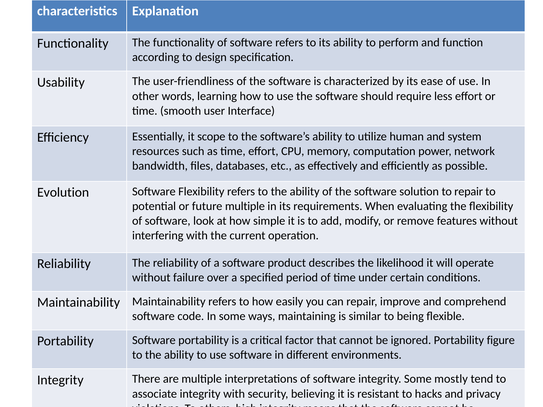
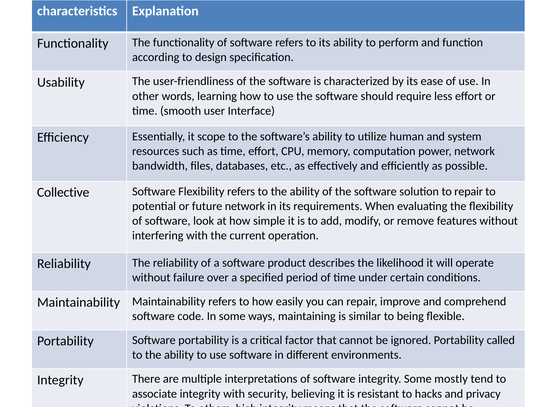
Evolution: Evolution -> Collective (63, 192)
future multiple: multiple -> network (245, 206)
figure: figure -> called (501, 340)
